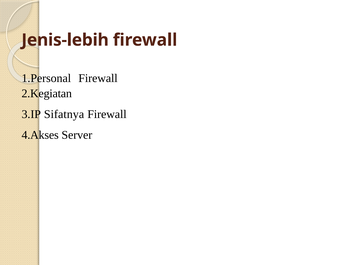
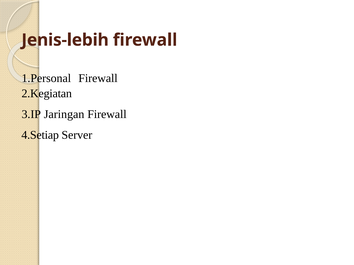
Sifatnya: Sifatnya -> Jaringan (64, 114)
4.Akses: 4.Akses -> 4.Setiap (40, 135)
